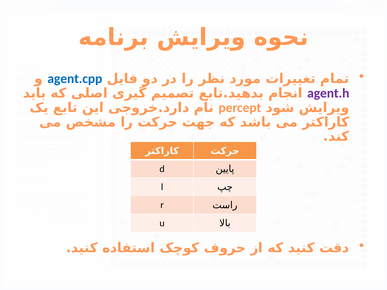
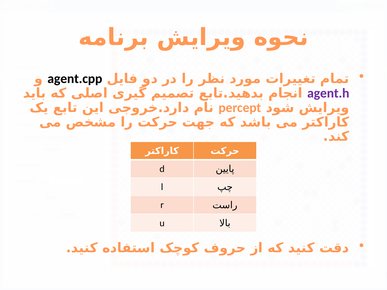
agent.cpp colour: blue -> black (75, 79)
